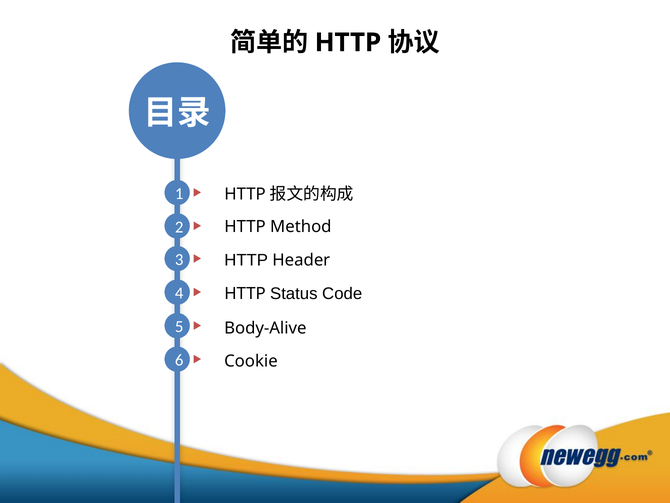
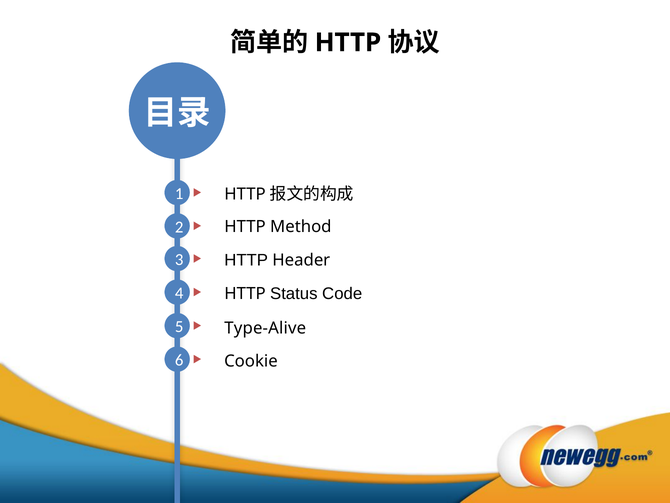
Body-Alive: Body-Alive -> Type-Alive (265, 328)
